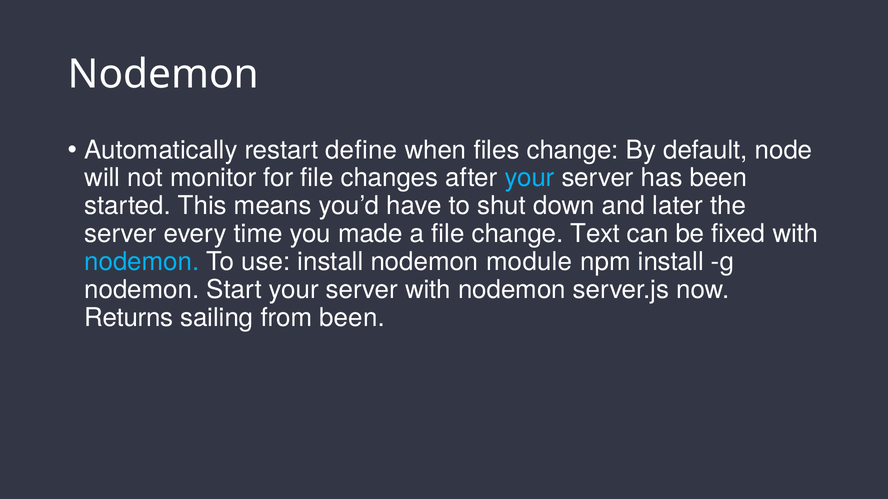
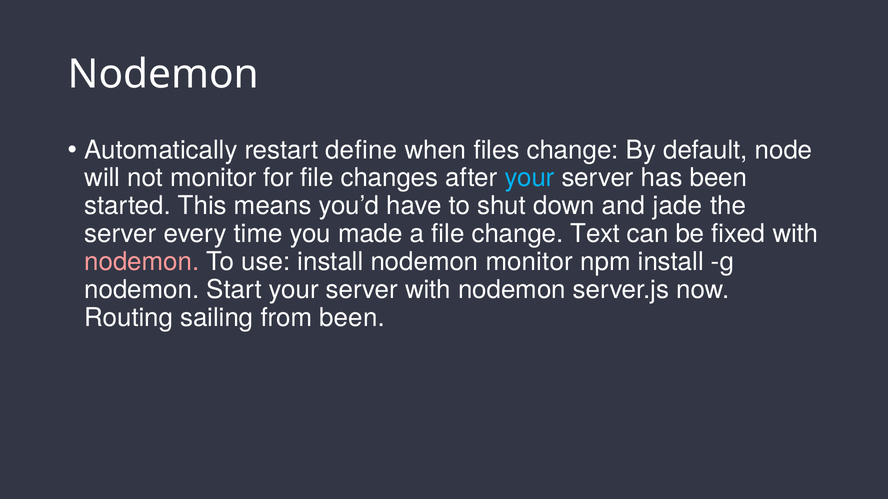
later: later -> jade (677, 206)
nodemon colour: light blue -> pink (142, 262)
nodemon module: module -> monitor (529, 262)
Returns: Returns -> Routing (129, 318)
